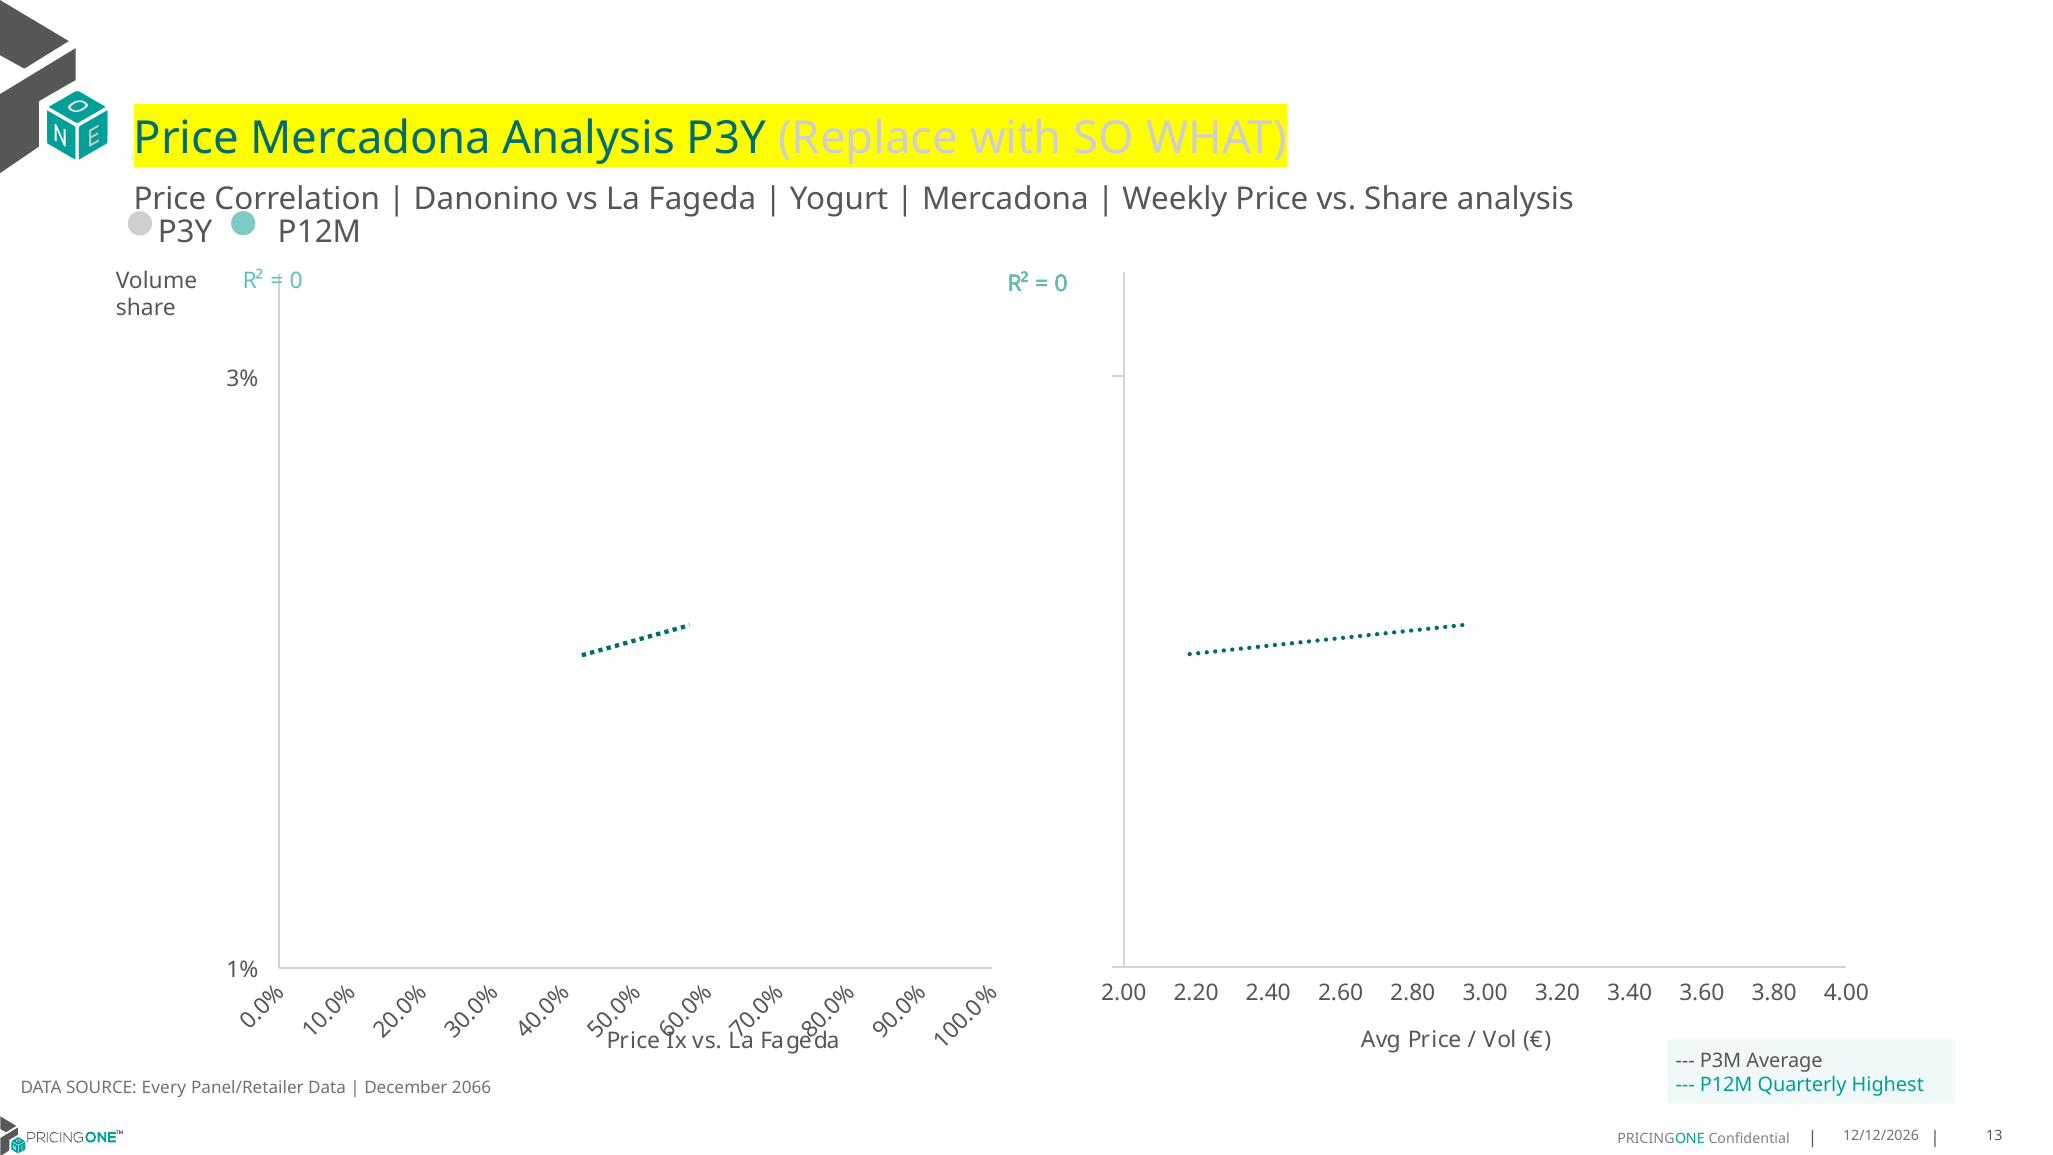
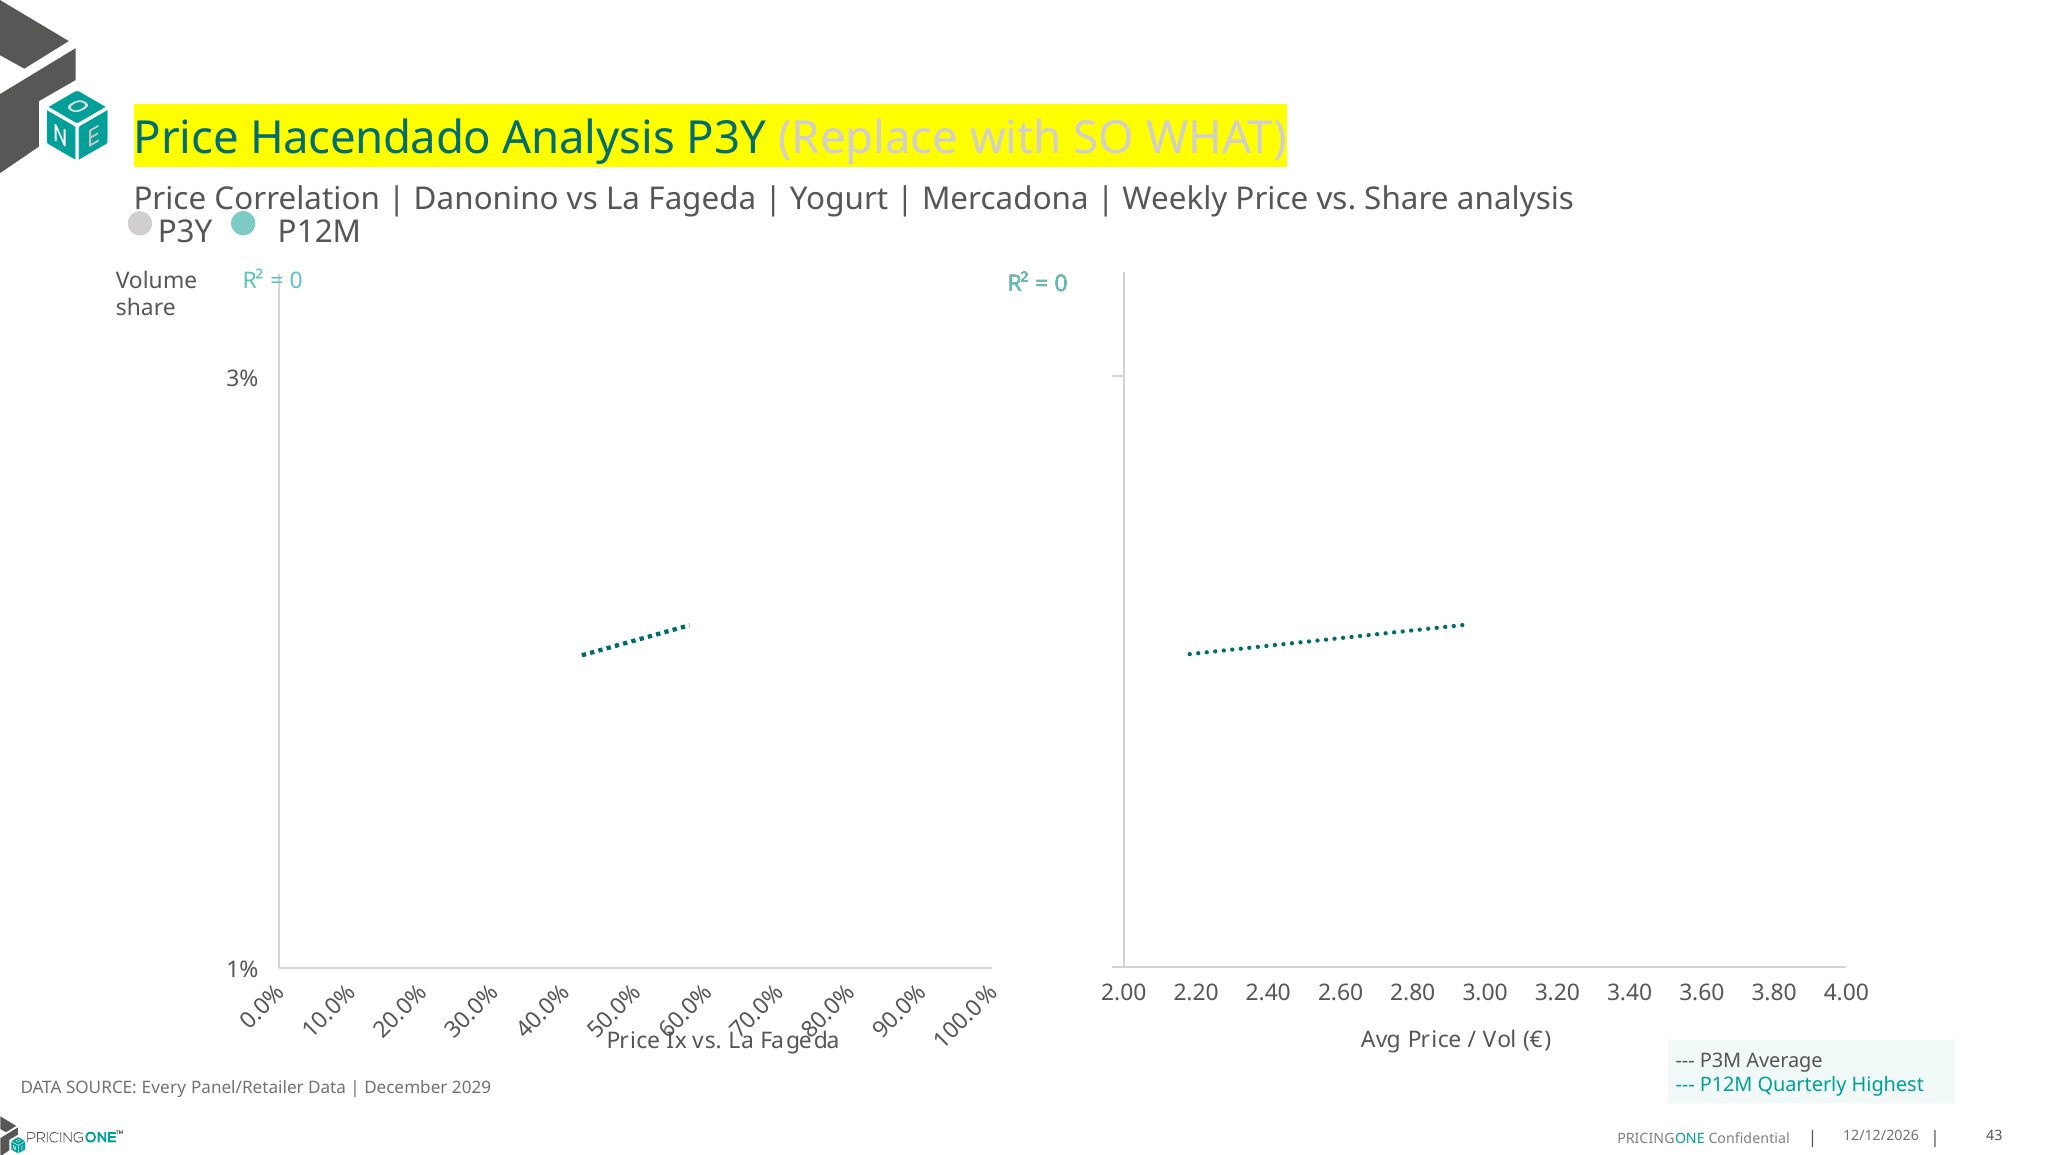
Price Mercadona: Mercadona -> Hacendado (371, 138)
2066: 2066 -> 2029 (472, 1088)
13: 13 -> 43 (1994, 1135)
